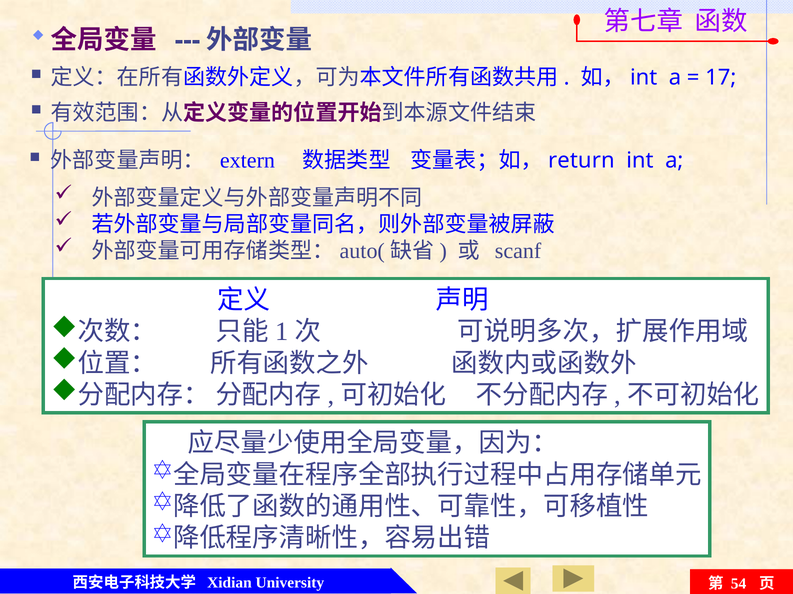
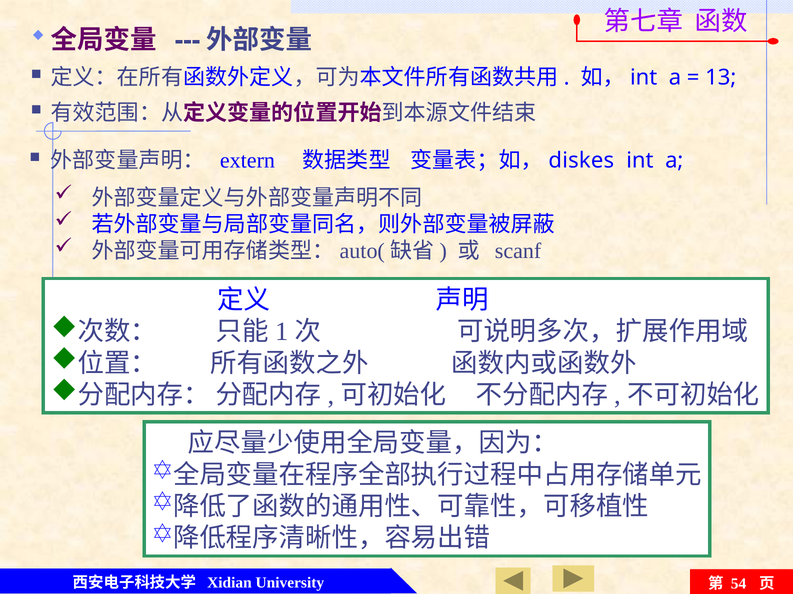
17: 17 -> 13 (721, 78)
return: return -> diskes (581, 161)
